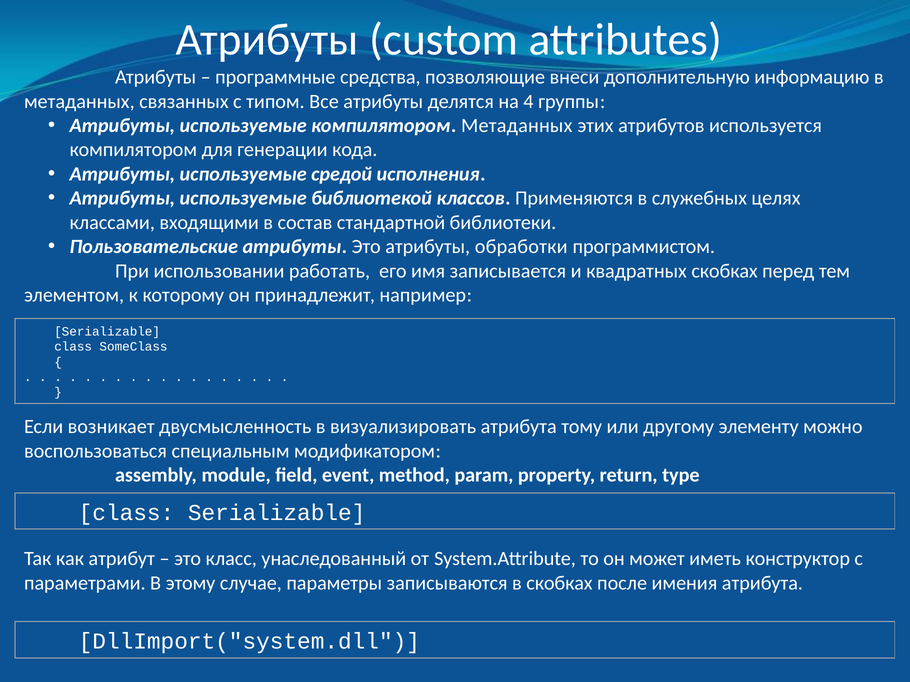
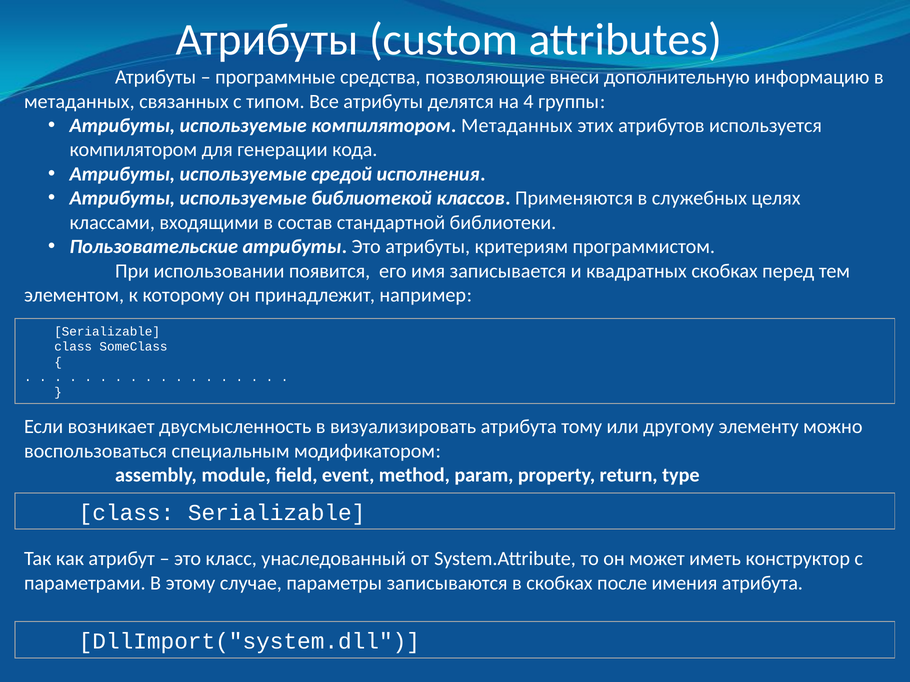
обработки: обработки -> критериям (521, 247)
работать: работать -> появится (330, 271)
